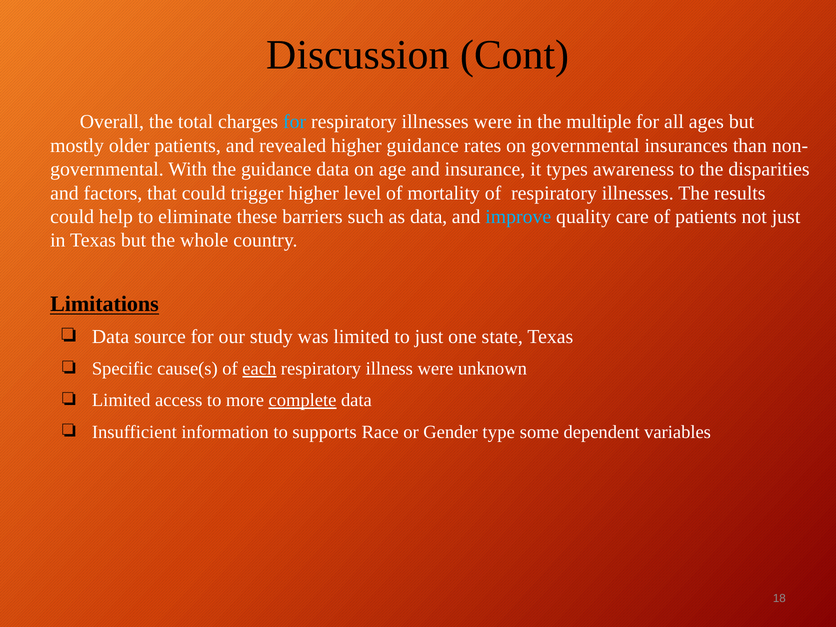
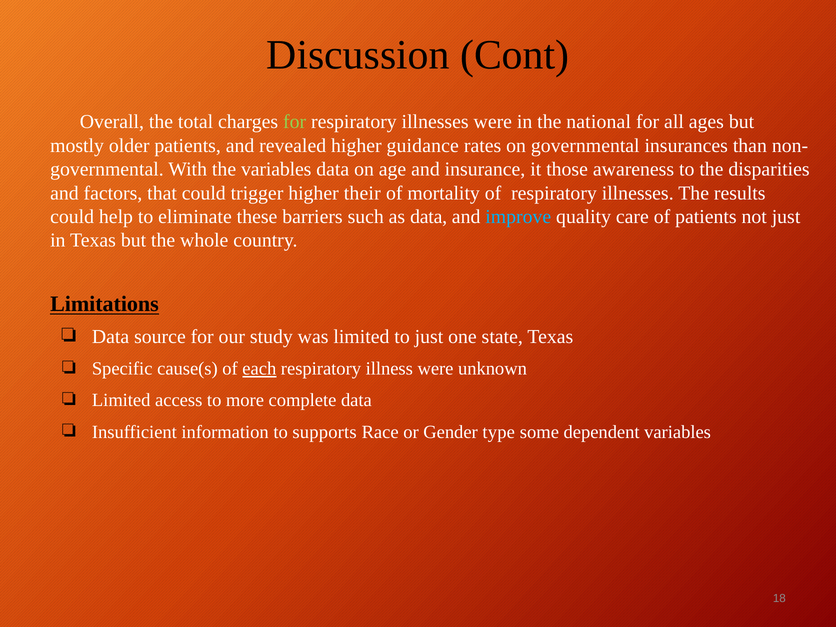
for colour: light blue -> light green (295, 122)
multiple: multiple -> national (599, 122)
the guidance: guidance -> variables (276, 169)
types: types -> those (567, 169)
level: level -> their (362, 193)
complete underline: present -> none (302, 400)
